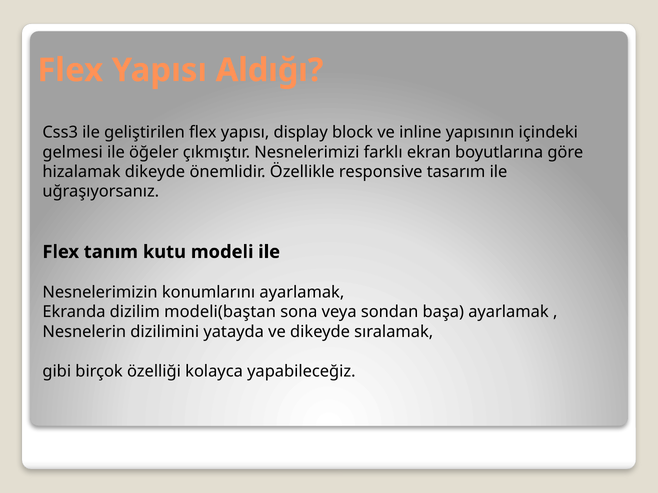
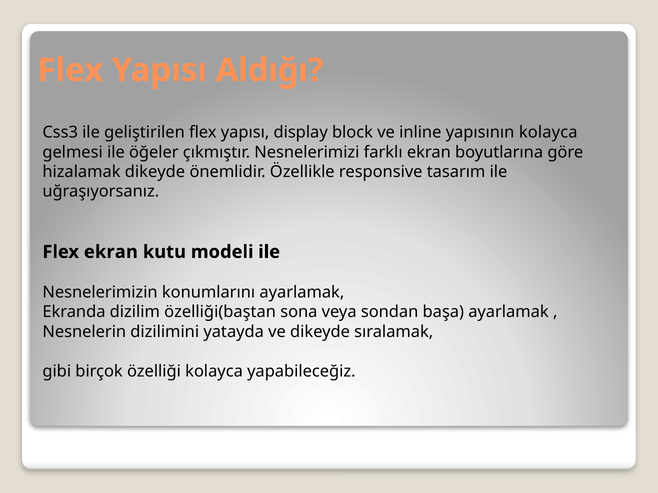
yapısının içindeki: içindeki -> kolayca (548, 132)
Flex tanım: tanım -> ekran (111, 252)
modeli(baştan: modeli(baştan -> özelliği(baştan (220, 312)
